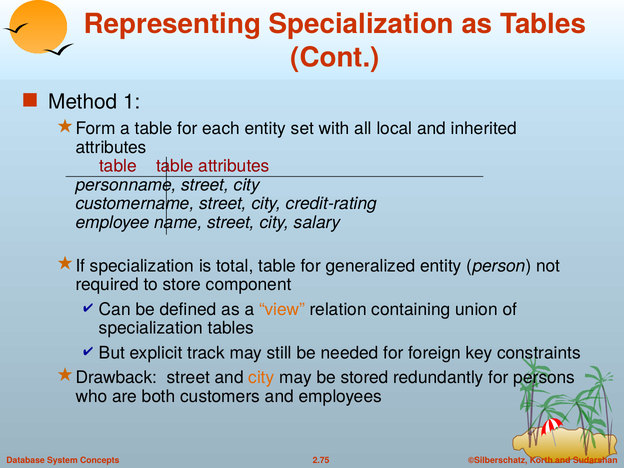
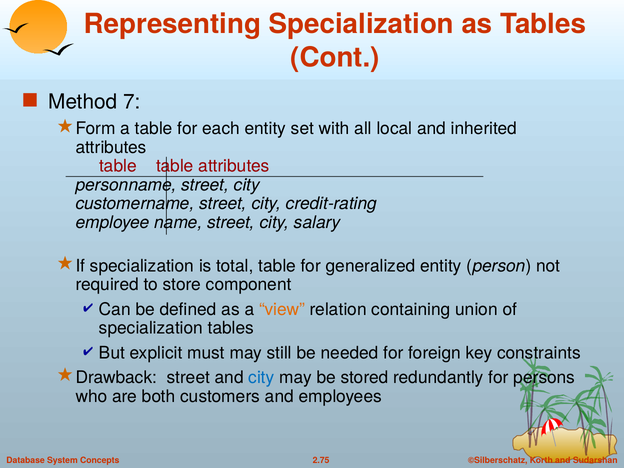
1: 1 -> 7 (132, 102)
track: track -> must (206, 353)
city colour: orange -> blue (261, 378)
